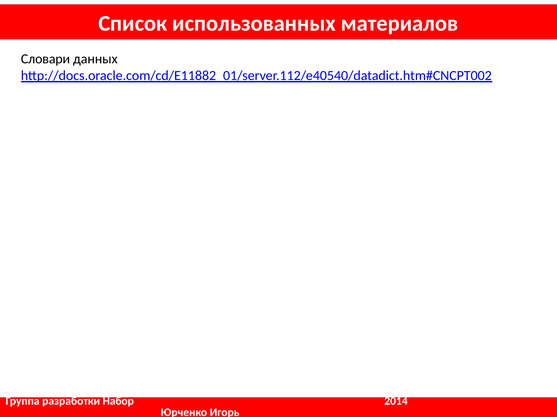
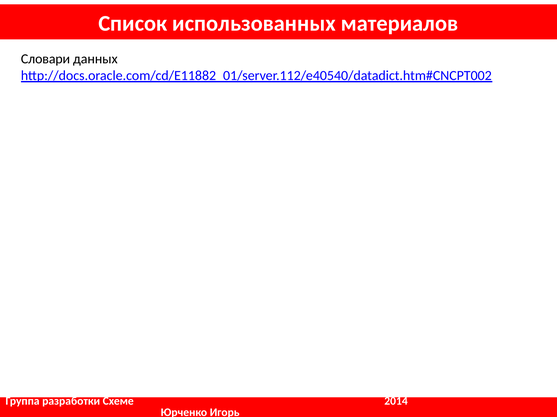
Набор: Набор -> Схеме (118, 402)
